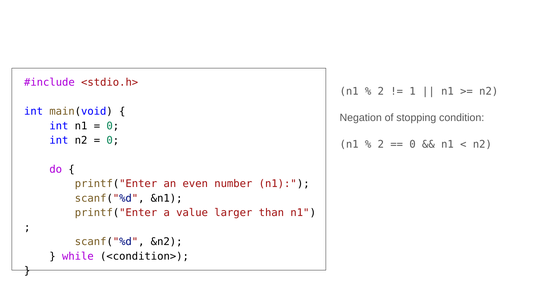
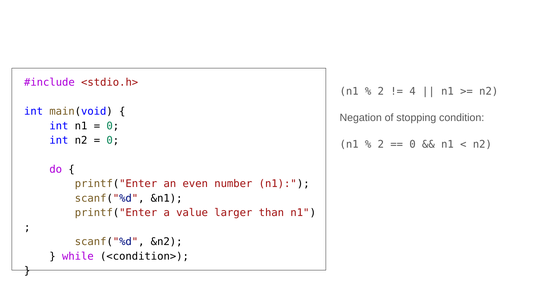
1: 1 -> 4 (413, 91)
